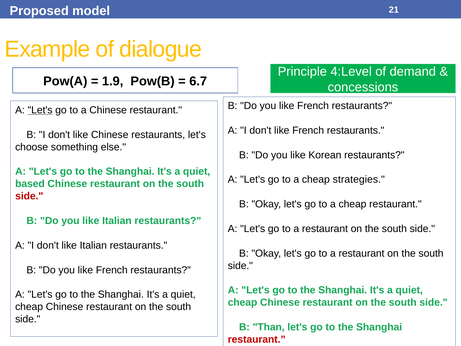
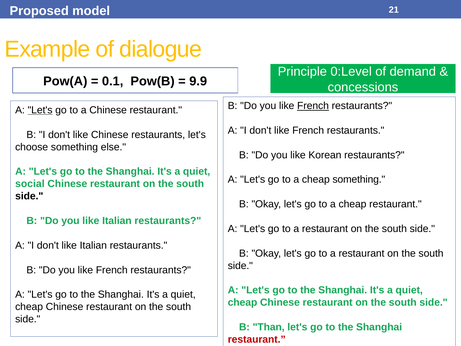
4:Level: 4:Level -> 0:Level (351, 72)
1.9: 1.9 -> 0.1 (113, 81)
6.7: 6.7 -> 9.9 (198, 81)
French underline: none -> present (313, 106)
cheap strategies: strategies -> something (359, 179)
based: based -> social (30, 184)
side colour: red -> black (29, 196)
